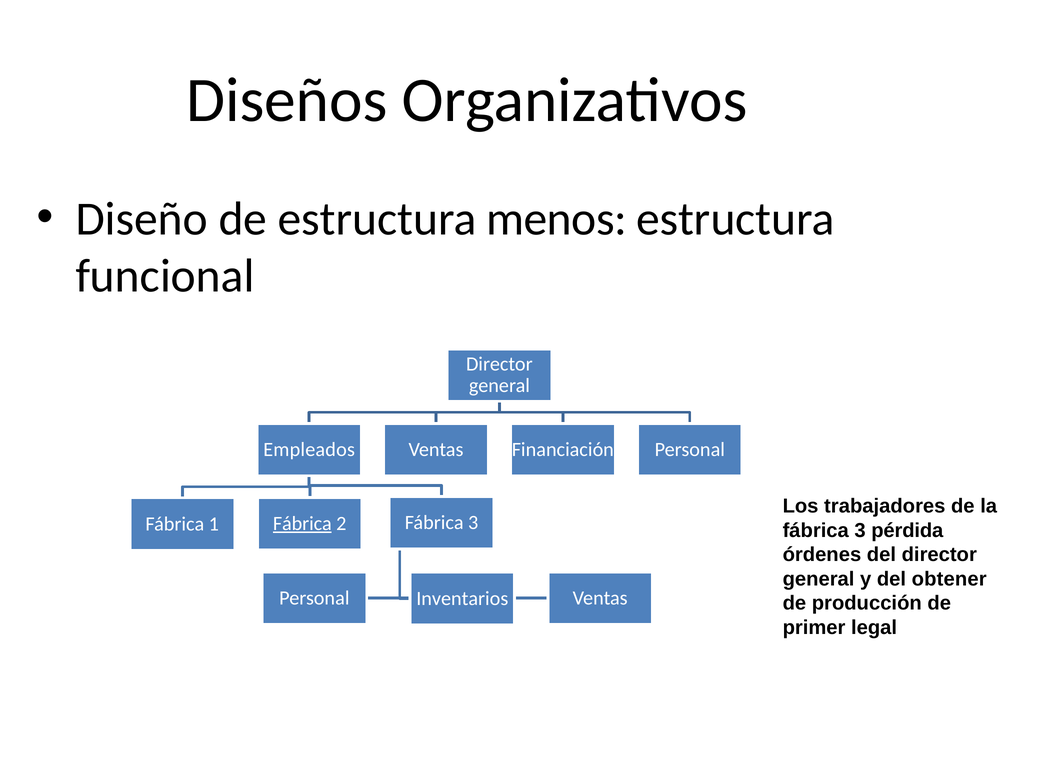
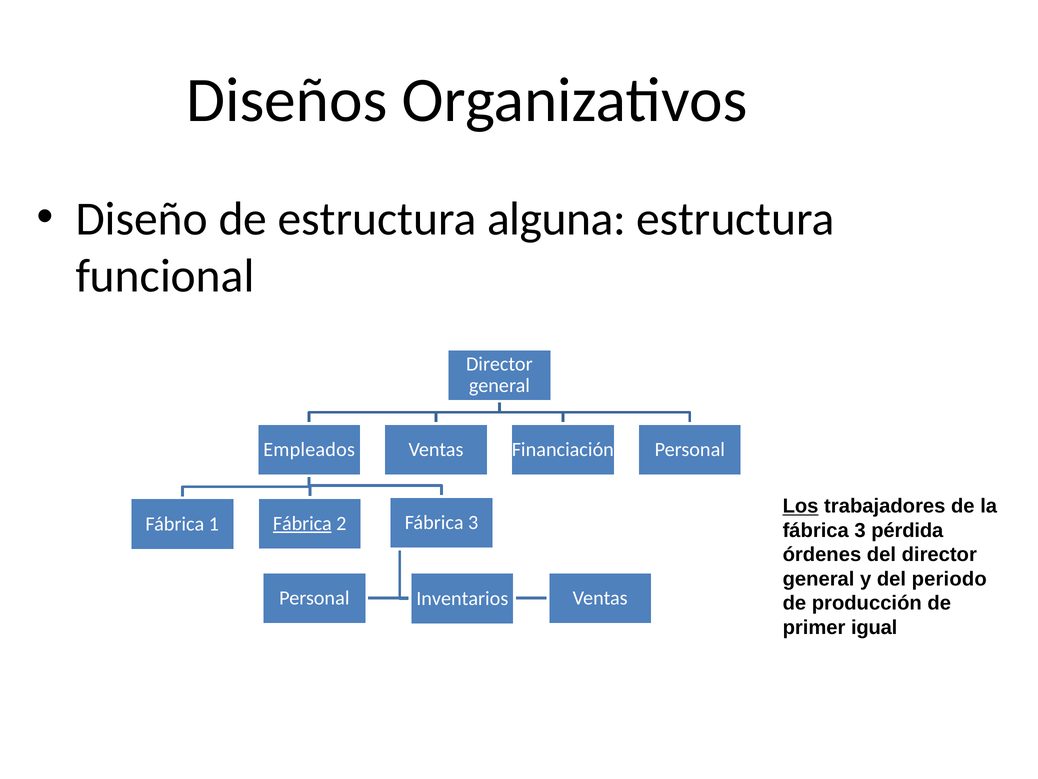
menos: menos -> alguna (557, 219)
Los underline: none -> present (801, 506)
obtener: obtener -> periodo (949, 579)
legal: legal -> igual (874, 627)
